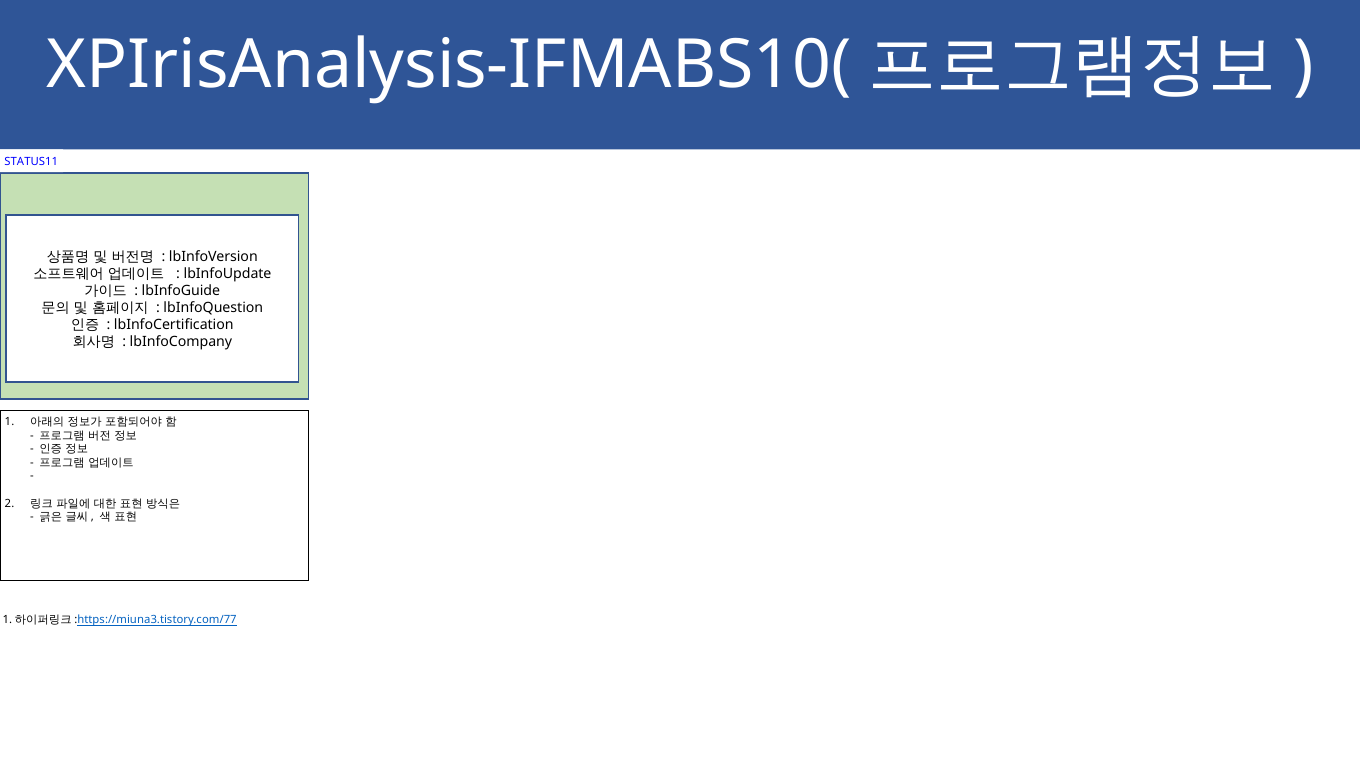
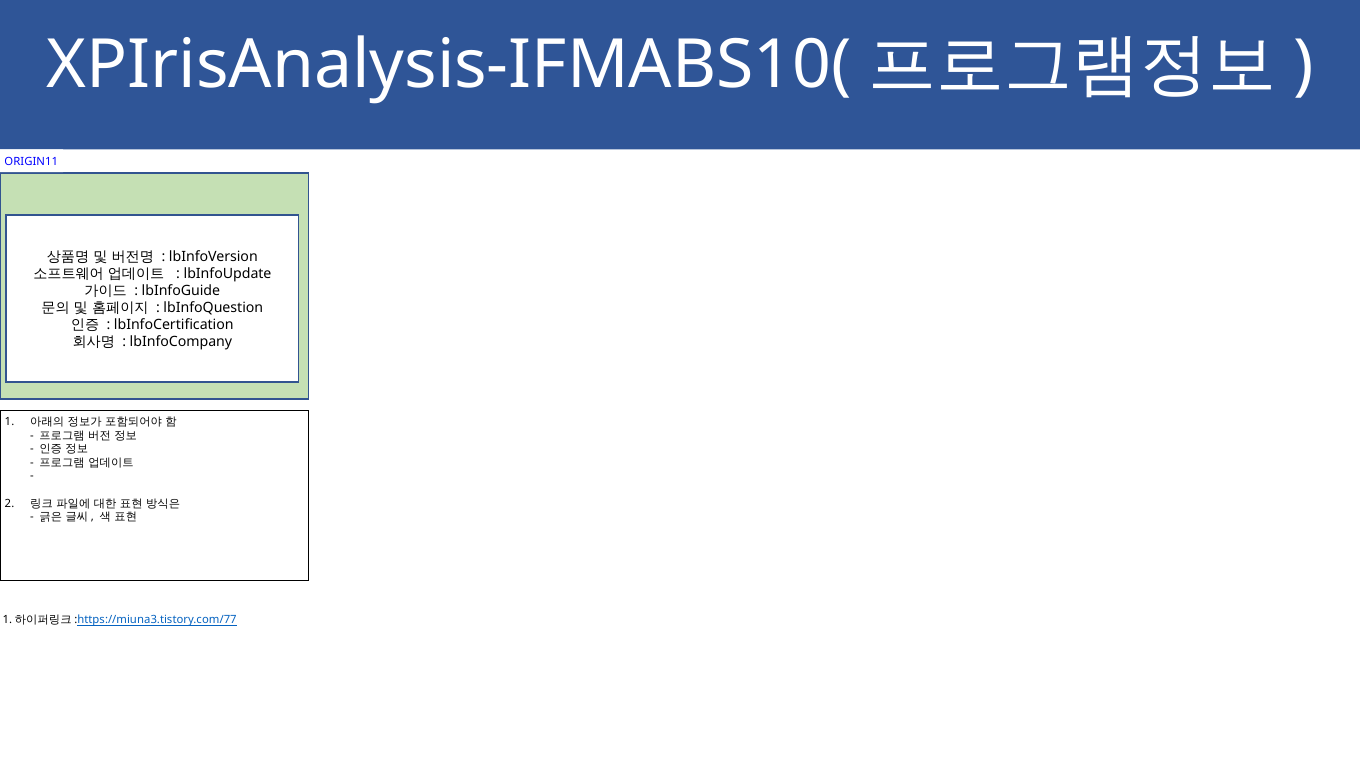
STATUS11: STATUS11 -> ORIGIN11 (31, 162)
